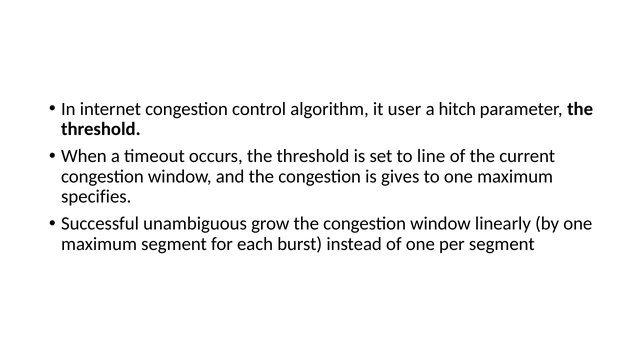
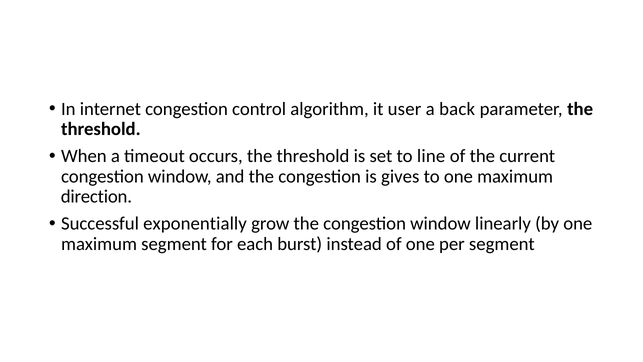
hitch: hitch -> back (457, 109)
specifies: specifies -> direction (96, 196)
unambiguous: unambiguous -> exponentially (195, 223)
